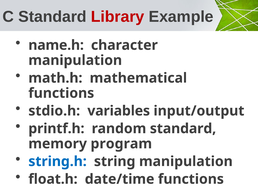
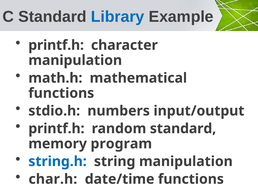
Library colour: red -> blue (118, 17)
name.h: name.h -> printf.h (56, 45)
variables: variables -> numbers (119, 111)
float.h: float.h -> char.h (53, 179)
